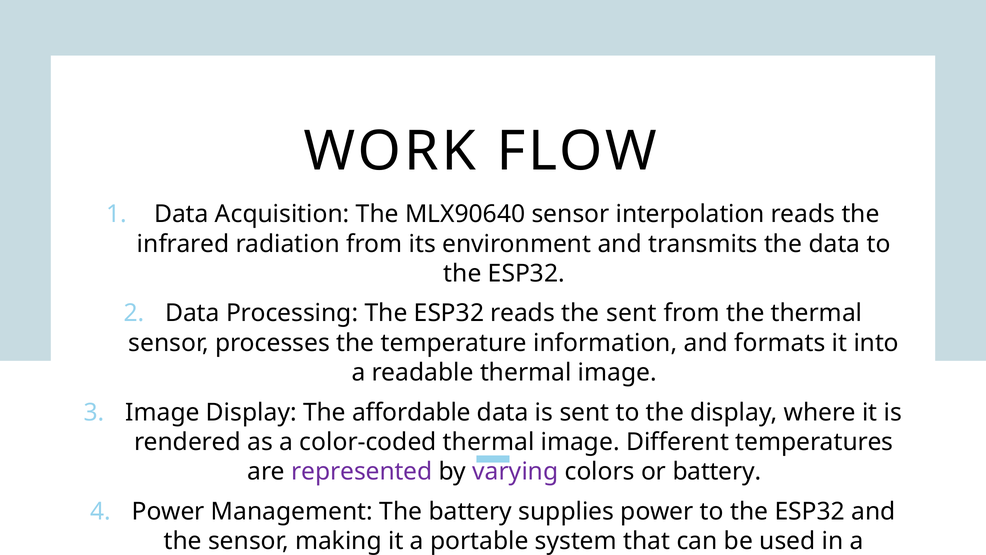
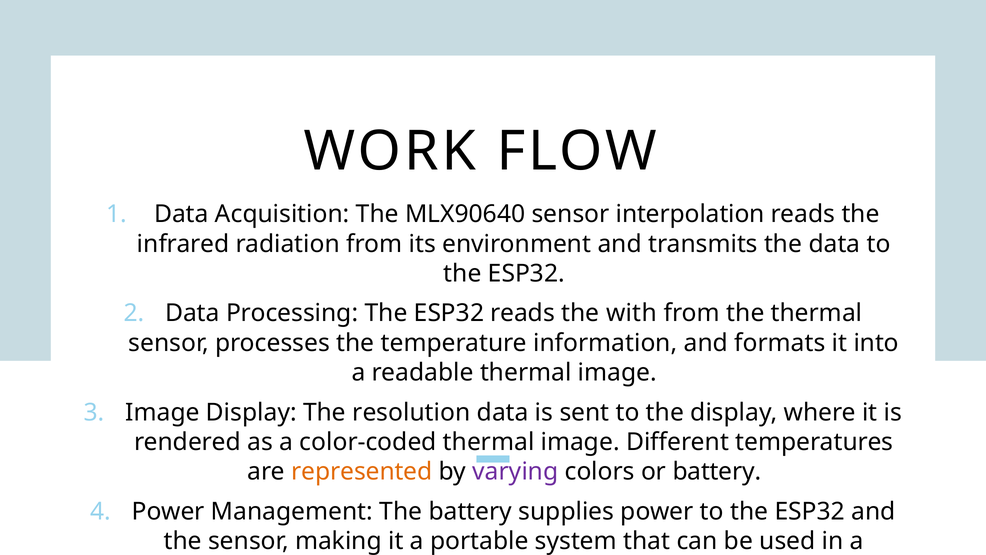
the sent: sent -> with (631, 313)
affordable: affordable -> resolution (411, 412)
represented colour: purple -> orange (362, 471)
